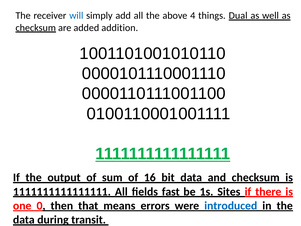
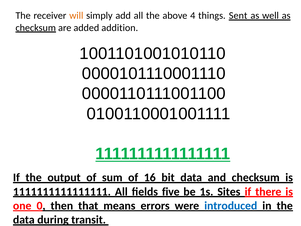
will colour: blue -> orange (76, 16)
Dual: Dual -> Sent (238, 16)
fast: fast -> five (171, 191)
